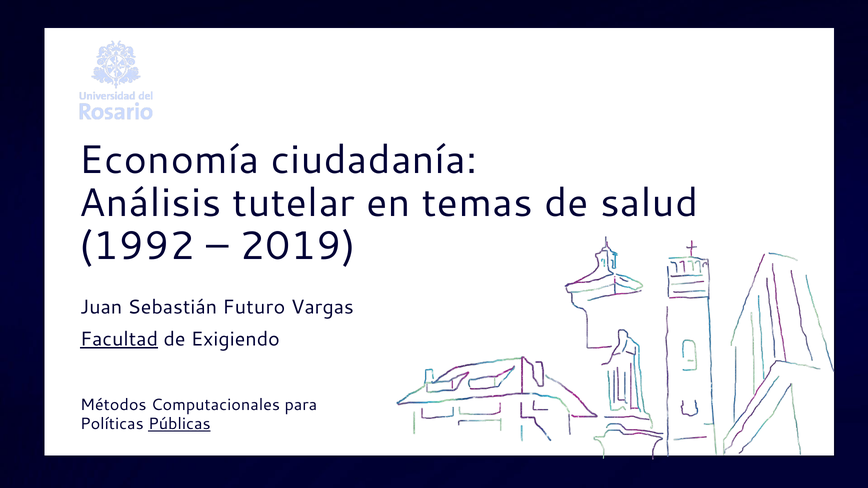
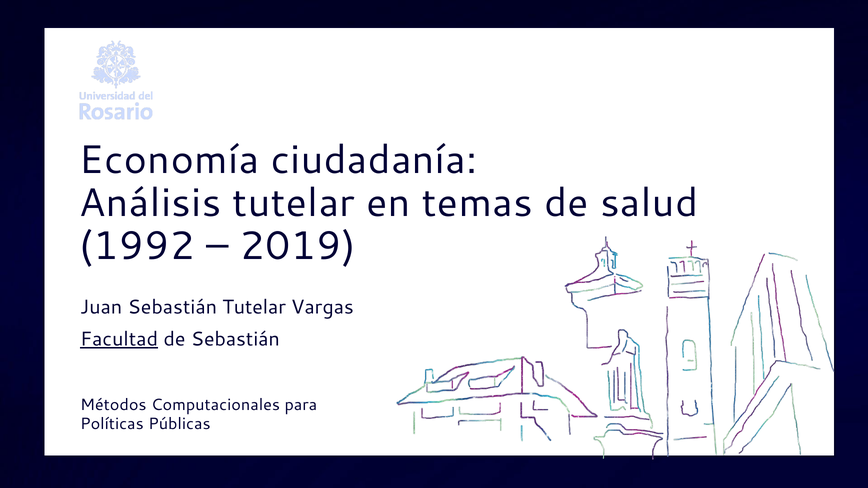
Sebastián Futuro: Futuro -> Tutelar (254, 308)
de Exigiendo: Exigiendo -> Sebastián (235, 339)
Públicas underline: present -> none (179, 424)
